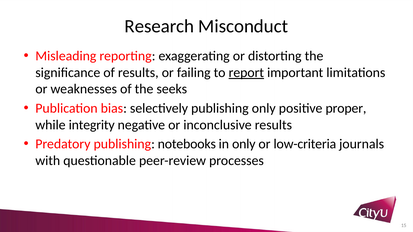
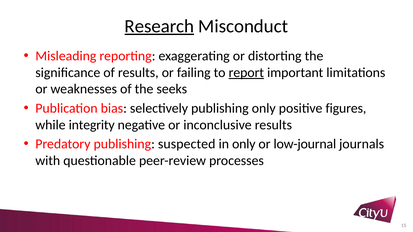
Research underline: none -> present (159, 26)
proper: proper -> figures (346, 109)
notebooks: notebooks -> suspected (187, 144)
low-criteria: low-criteria -> low-journal (305, 144)
